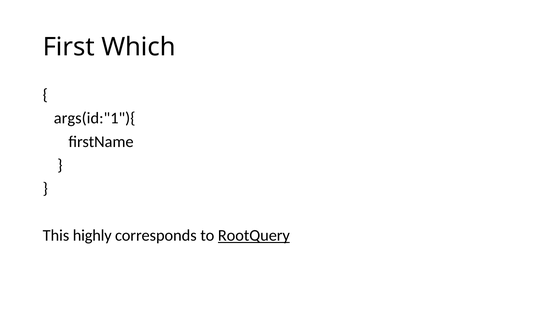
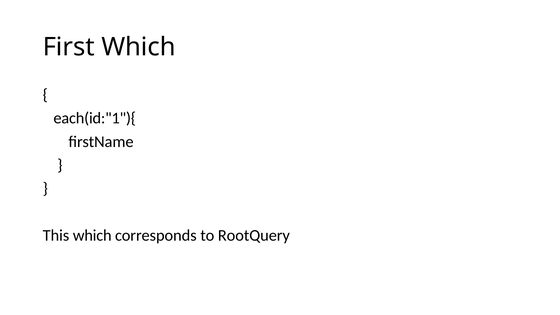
args(id:"1"){: args(id:"1"){ -> each(id:"1"){ (95, 118)
This highly: highly -> which (92, 236)
RootQuery underline: present -> none (254, 236)
